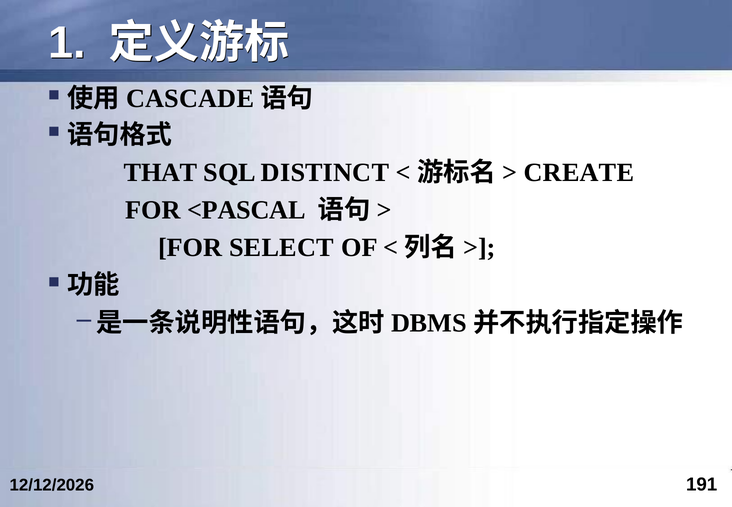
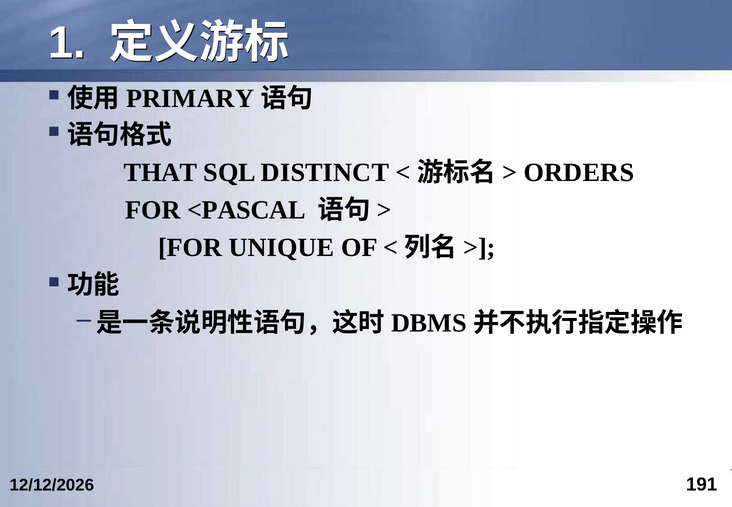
CASCADE: CASCADE -> PRIMARY (190, 99)
CREATE: CREATE -> ORDERS (579, 172)
SELECT: SELECT -> UNIQUE (282, 248)
